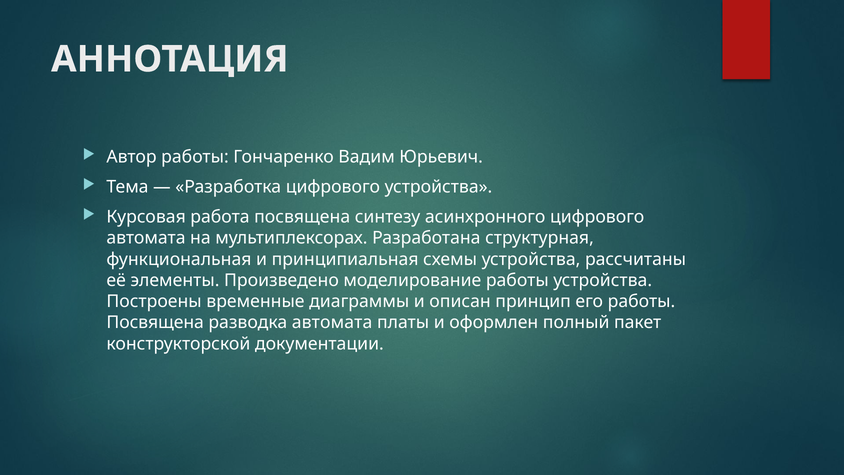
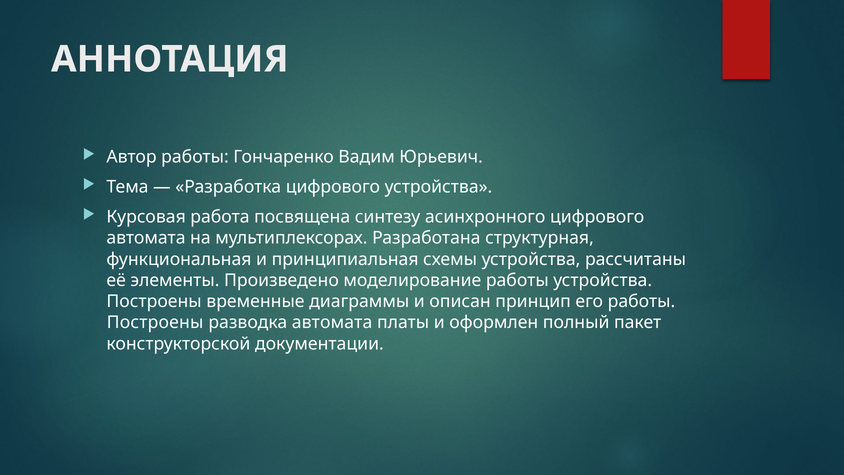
Посвящена: Посвящена -> Построены (155, 322)
